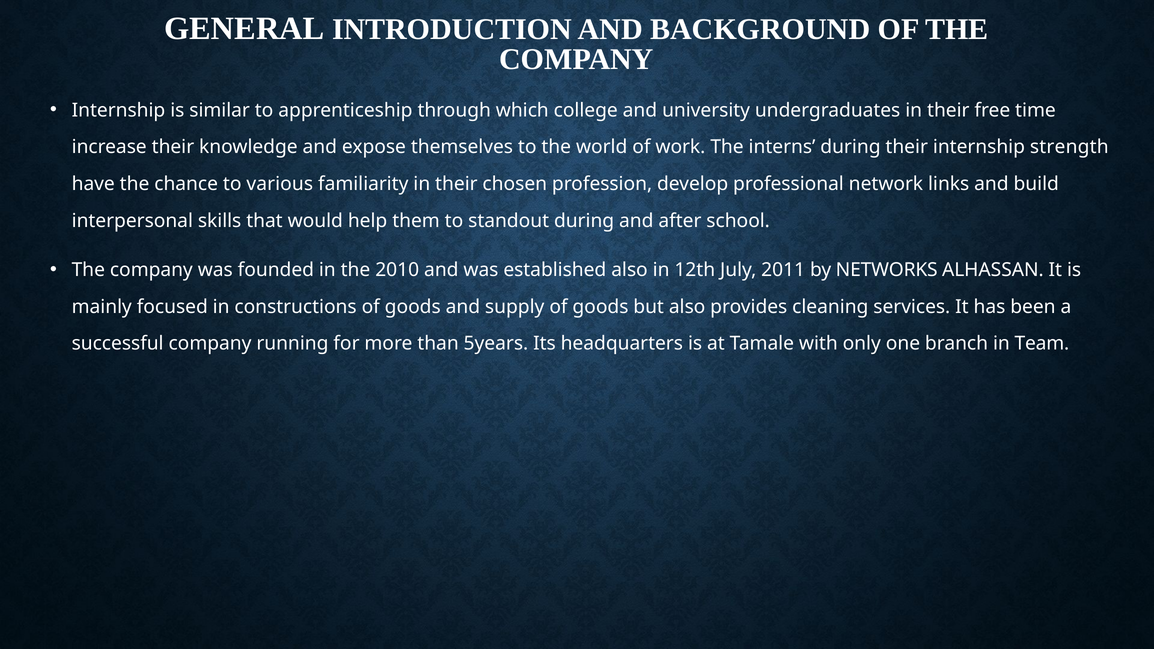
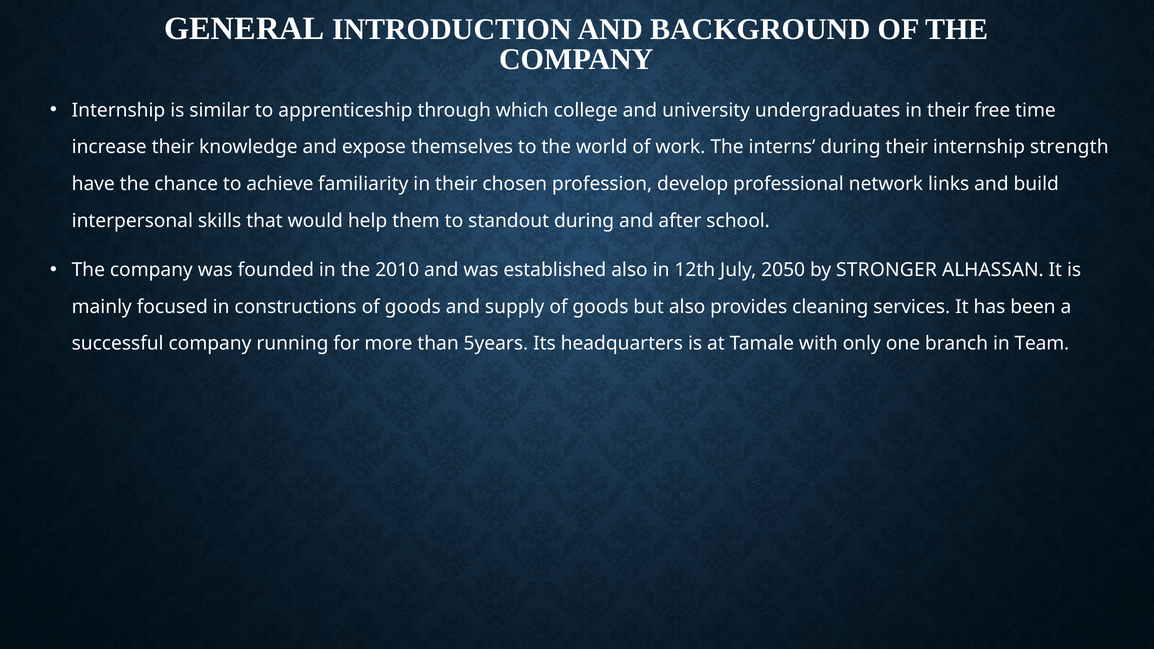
various: various -> achieve (280, 184)
2011: 2011 -> 2050 (783, 270)
NETWORKS: NETWORKS -> STRONGER (887, 270)
